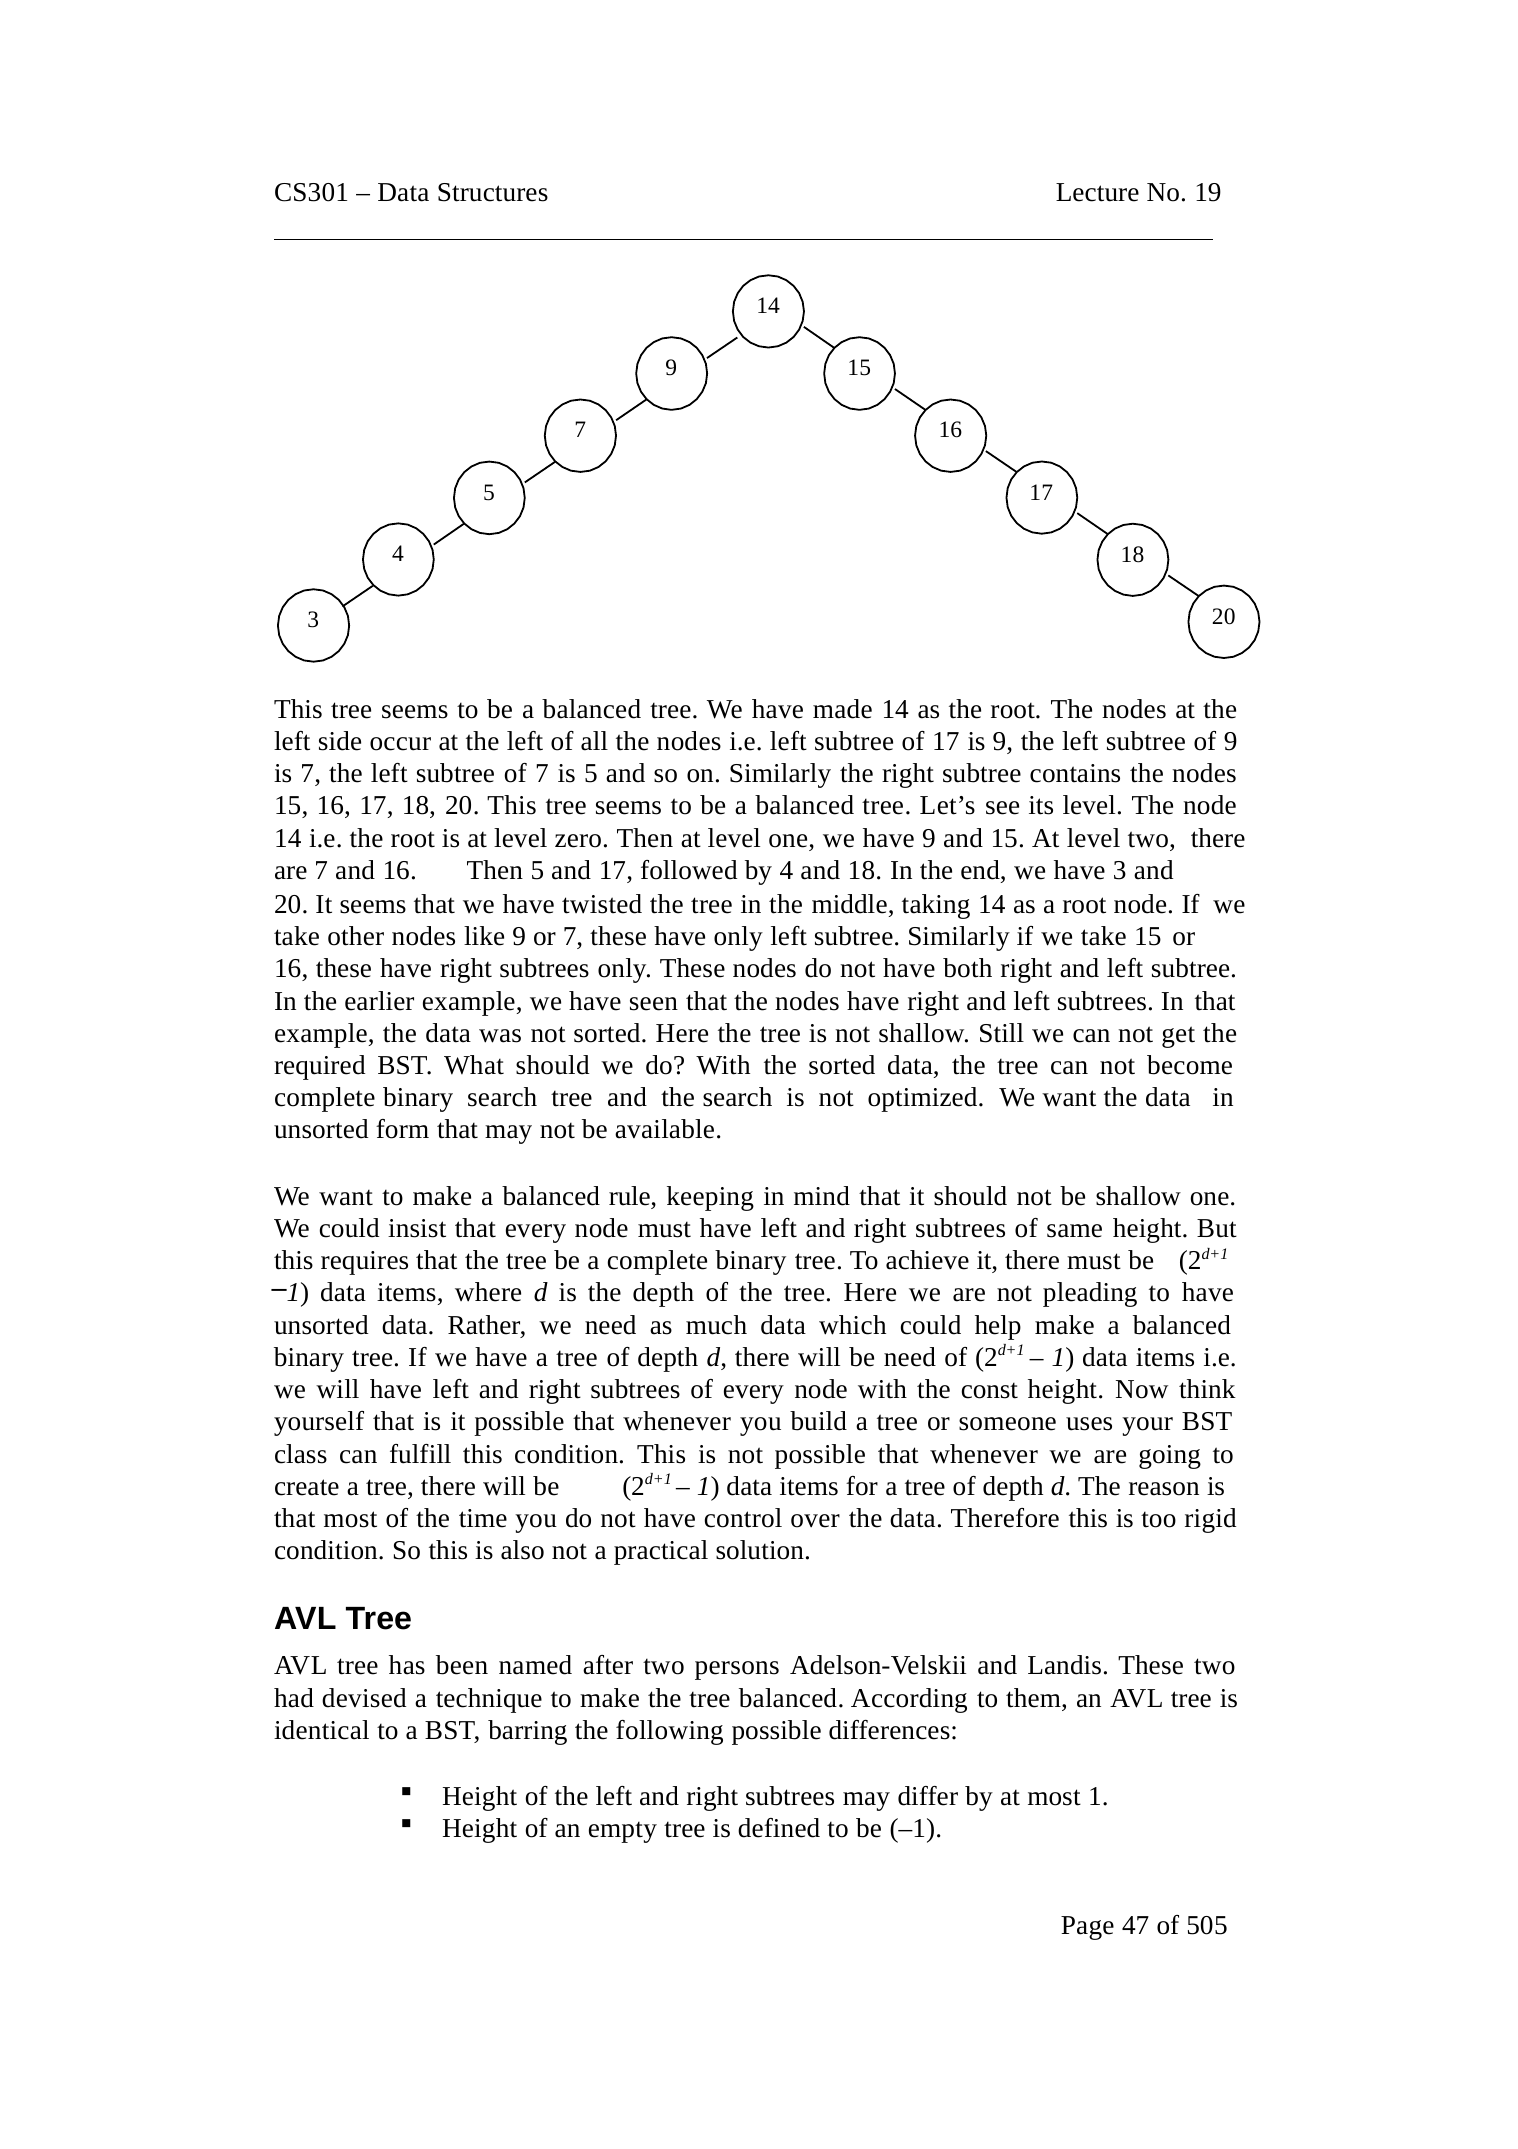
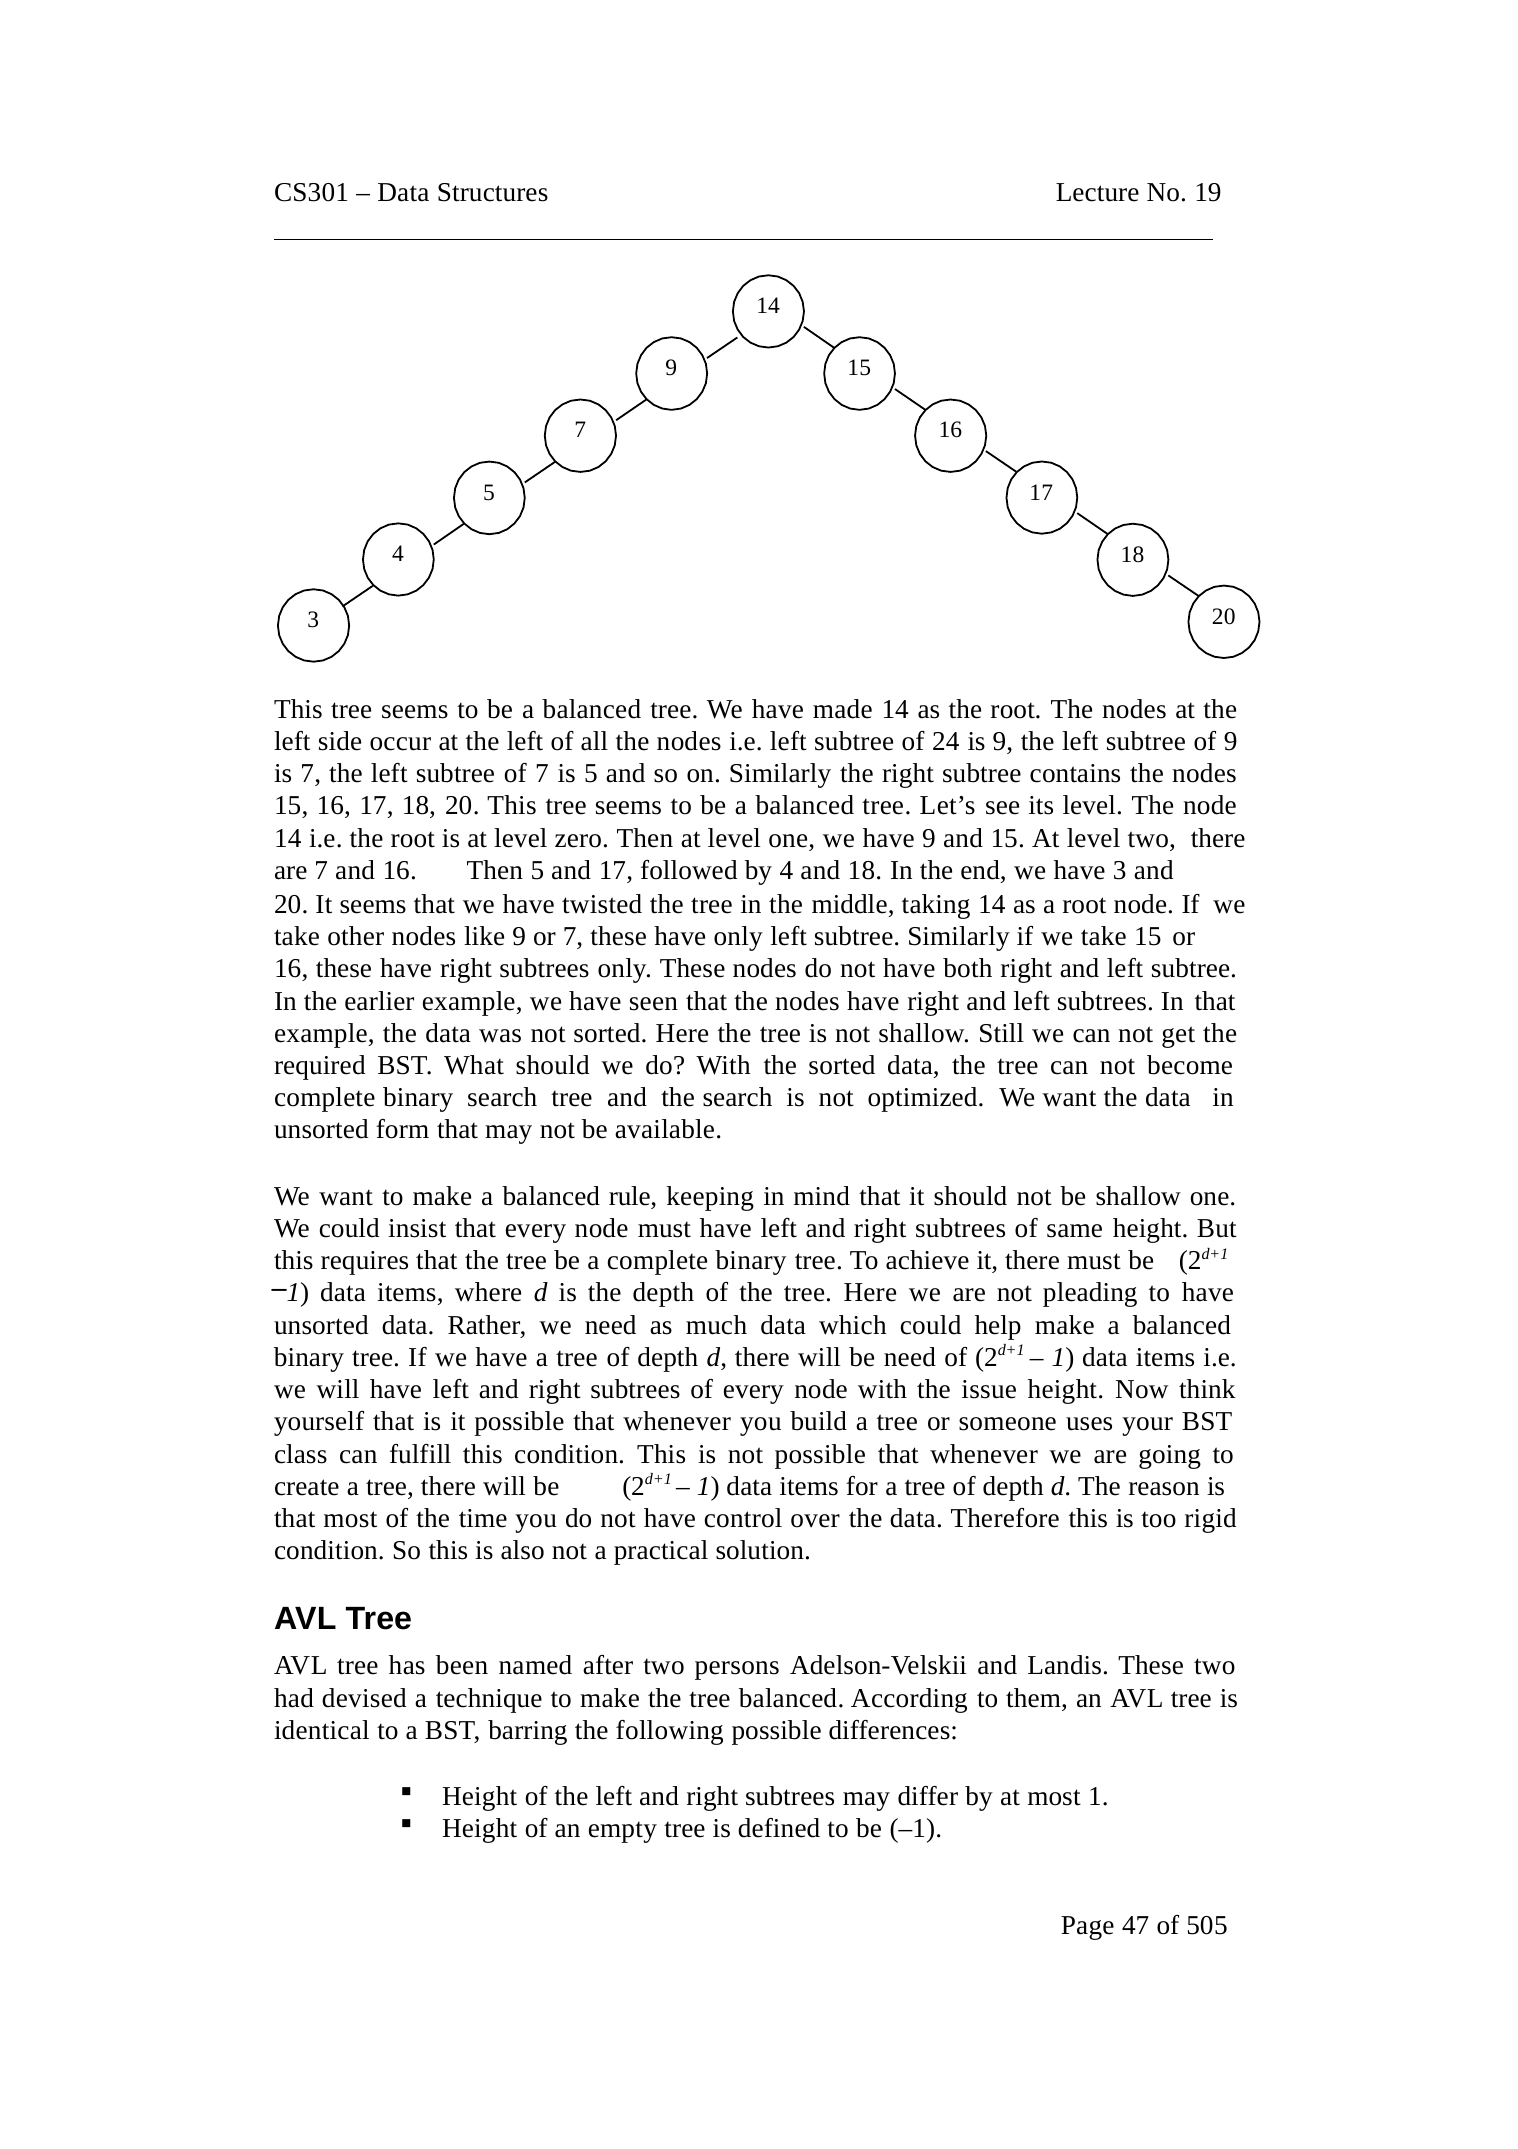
of 17: 17 -> 24 (946, 742)
const: const -> issue (989, 1389)
